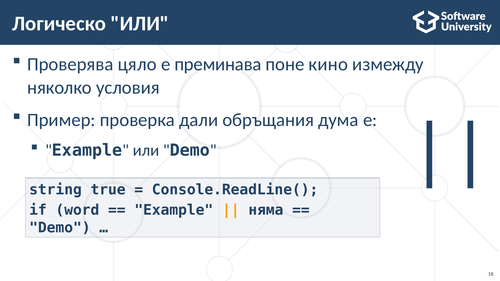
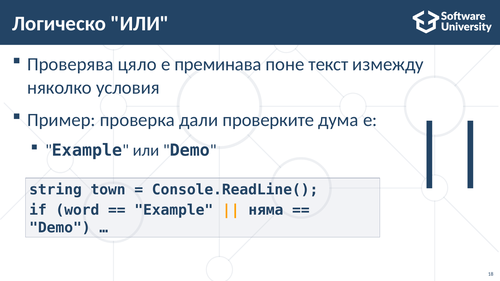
кино: кино -> текст (328, 64)
обръщания: обръщания -> проверките (268, 120)
true: true -> town (108, 190)
